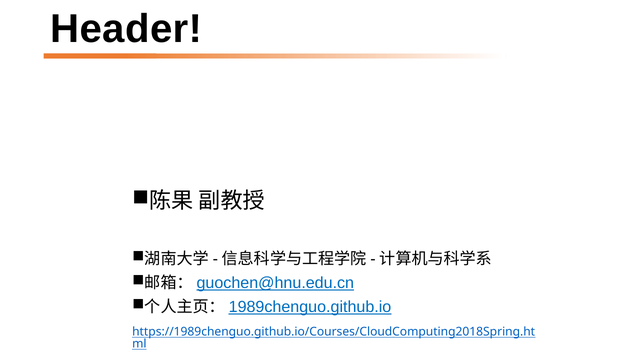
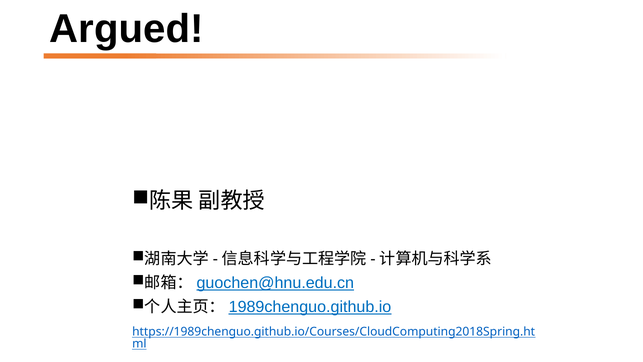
Header: Header -> Argued (126, 29)
